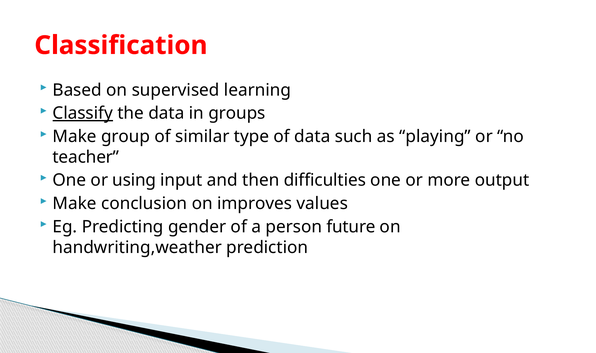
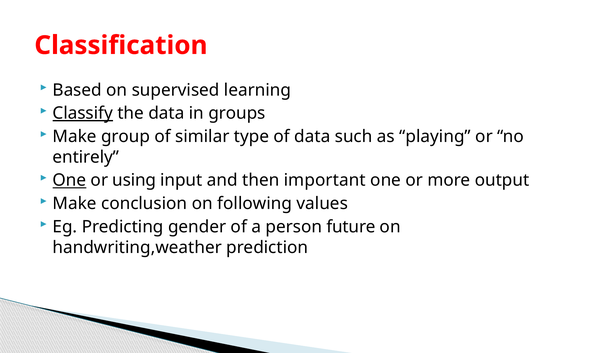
teacher: teacher -> entirely (86, 157)
One underline: none -> present (69, 180)
difficulties: difficulties -> important (325, 180)
improves: improves -> following (255, 203)
